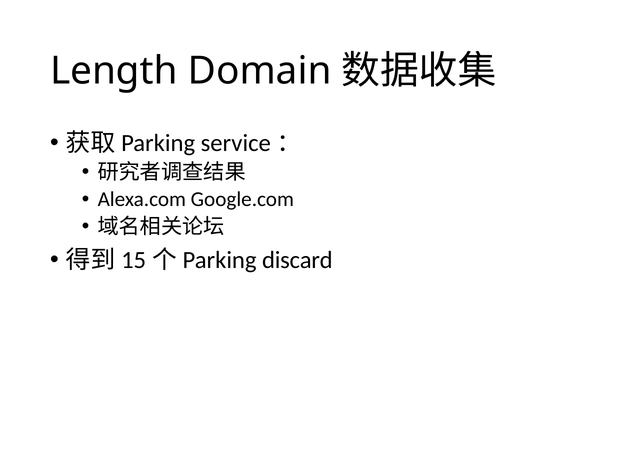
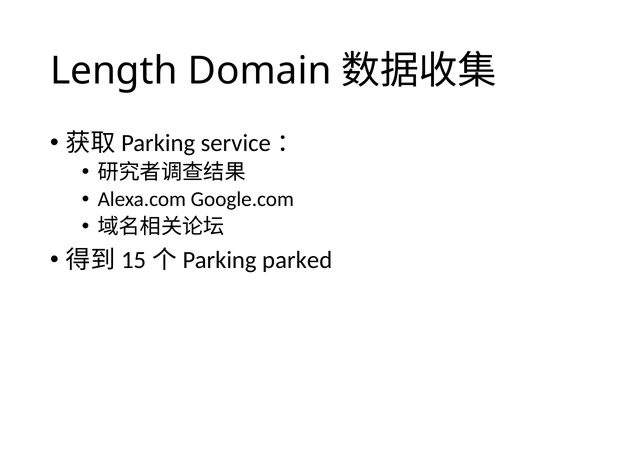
discard: discard -> parked (297, 260)
